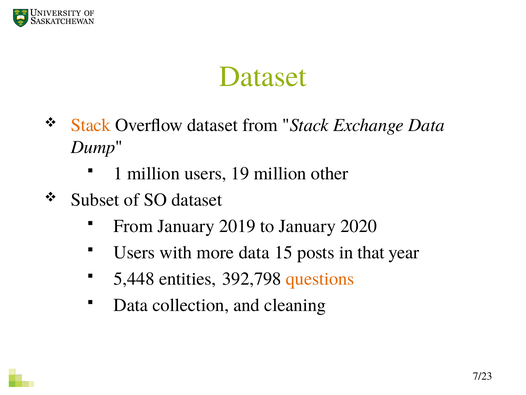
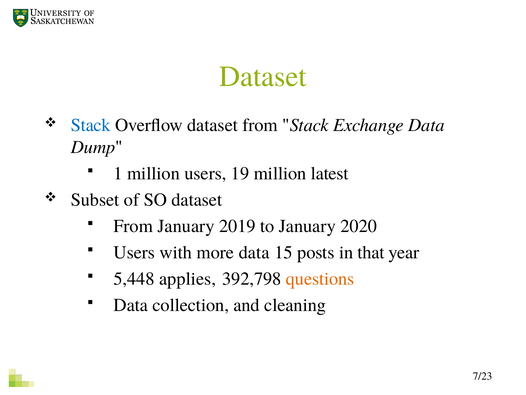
Stack colour: orange -> blue (91, 125)
other: other -> latest (330, 173)
entities: entities -> applies (188, 279)
